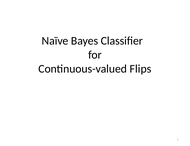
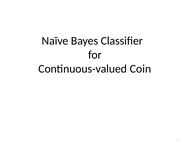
Flips: Flips -> Coin (140, 69)
